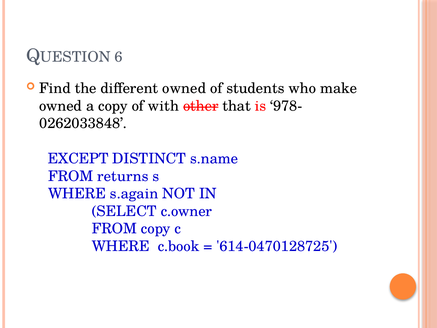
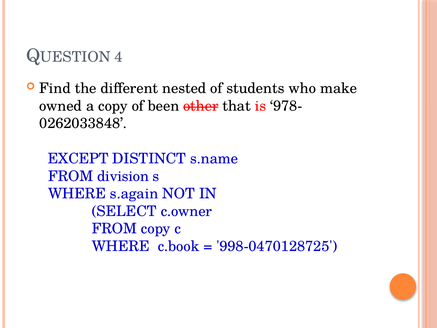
6: 6 -> 4 (119, 57)
different owned: owned -> nested (184, 88)
with: with -> been (164, 106)
returns: returns -> division (123, 176)
614-0470128725: 614-0470128725 -> 998-0470128725 (277, 246)
